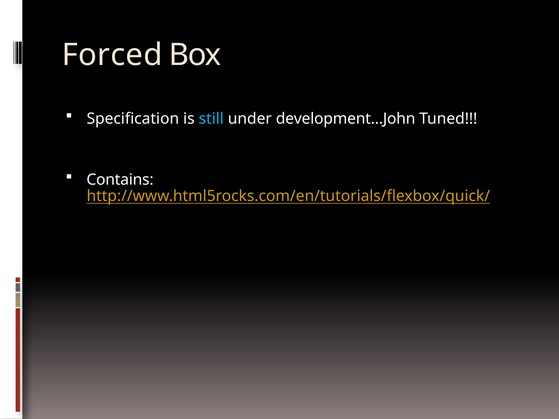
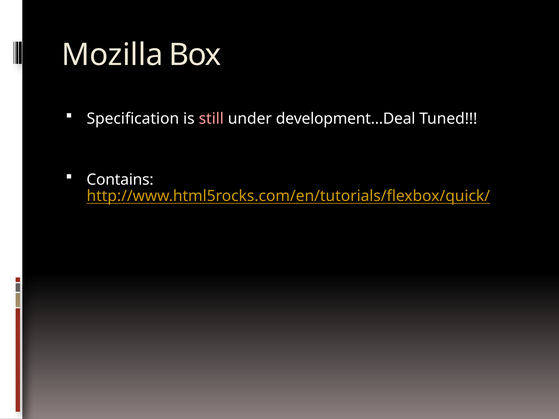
Forced: Forced -> Mozilla (112, 55)
still colour: light blue -> pink (211, 119)
development…John: development…John -> development…Deal (346, 119)
